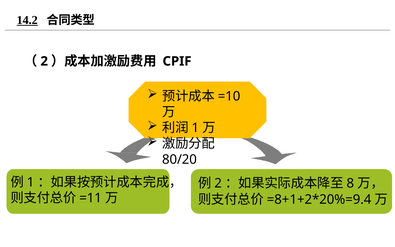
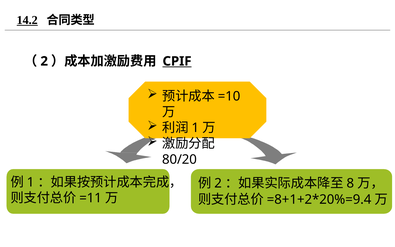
CPIF underline: none -> present (177, 61)
